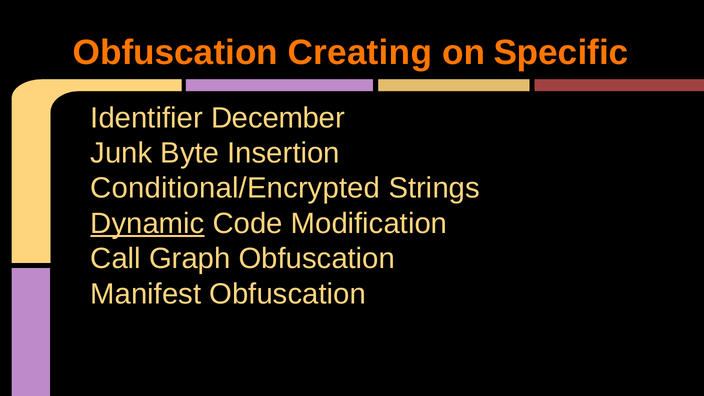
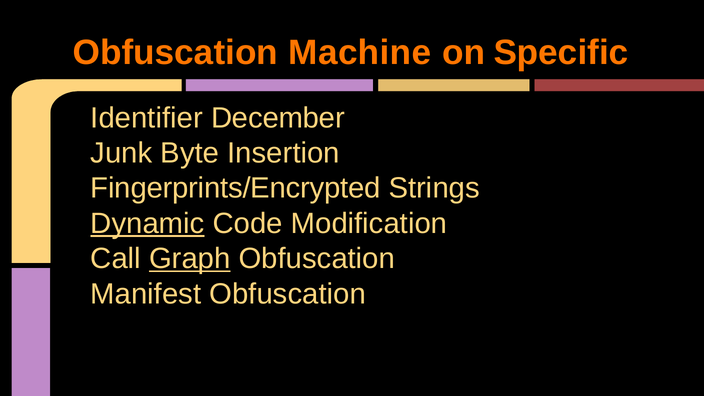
Creating: Creating -> Machine (360, 53)
Conditional/Encrypted: Conditional/Encrypted -> Fingerprints/Encrypted (236, 188)
Graph underline: none -> present (190, 259)
